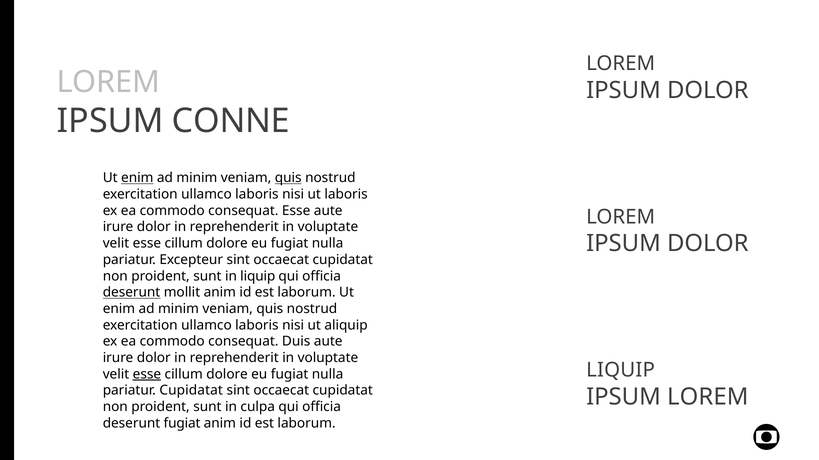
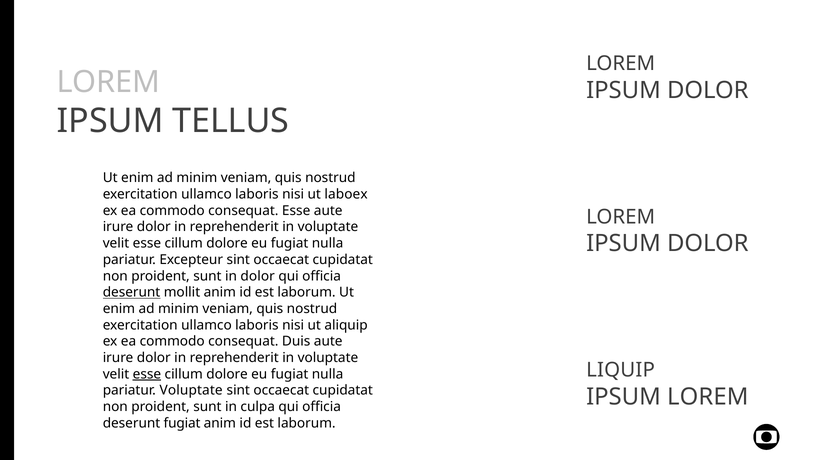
CONNE: CONNE -> TELLUS (231, 121)
enim underline: present -> none (137, 178)
quis underline: present -> none (288, 178)
ut laboris: laboris -> laboex (346, 195)
in liquip: liquip -> dolor (258, 276)
pariatur Cupidatat: Cupidatat -> Voluptate (191, 391)
